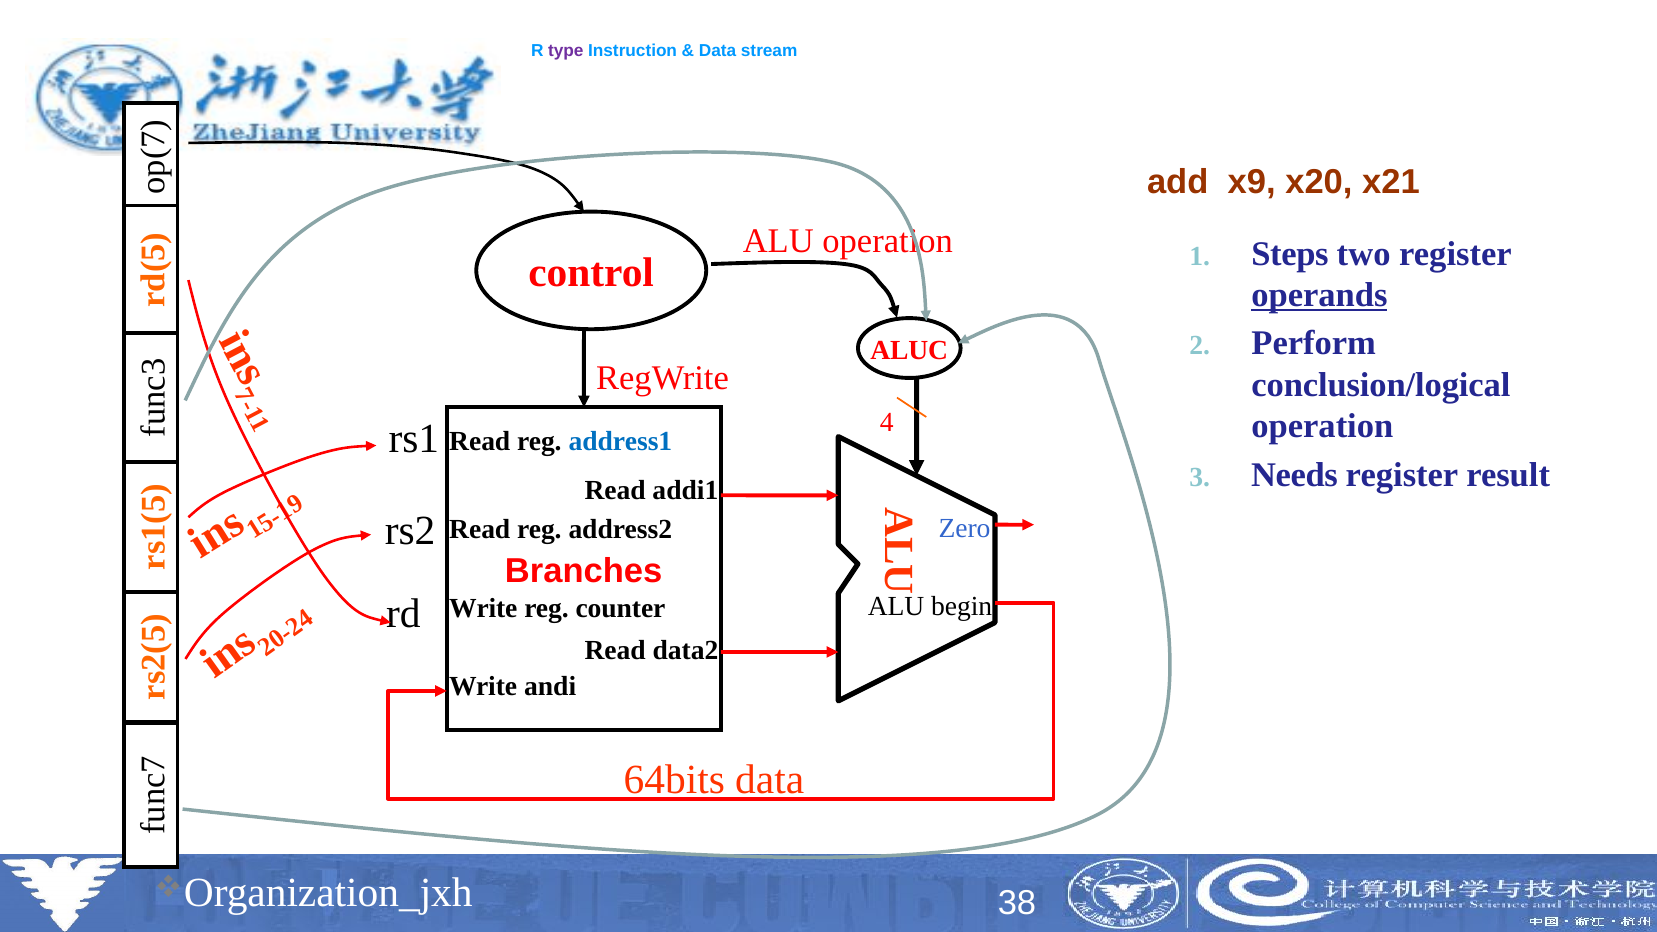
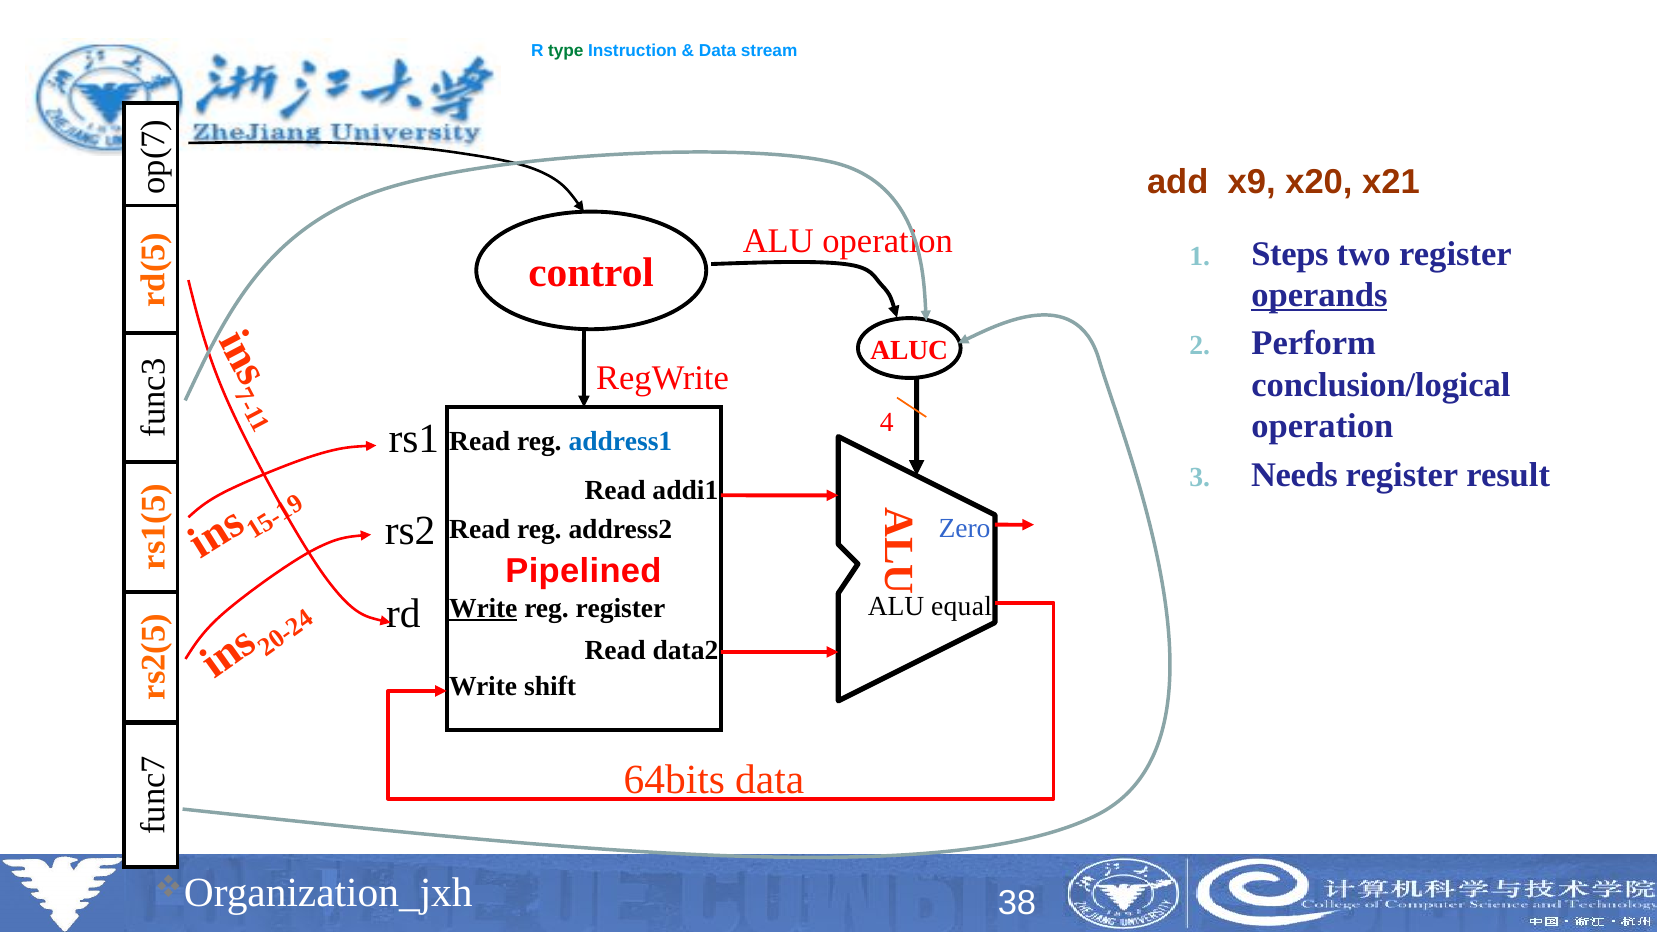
type colour: purple -> green (566, 51)
Branches: Branches -> Pipelined (584, 571)
begin: begin -> equal (962, 606)
Write underline: none -> present (483, 608)
reg counter: counter -> register (620, 608)
andi: andi -> shift (550, 686)
